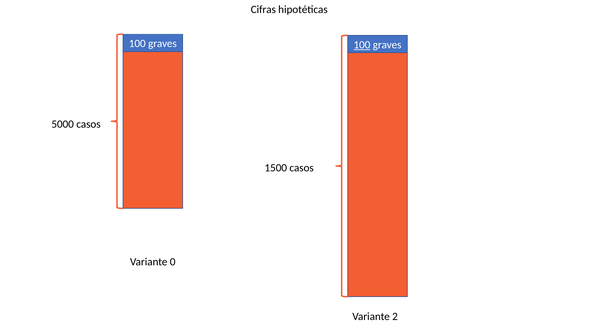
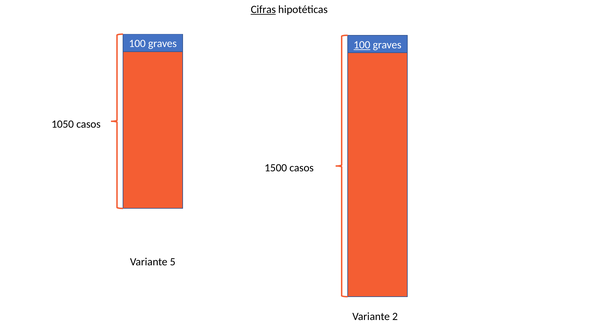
Cifras underline: none -> present (263, 10)
5000: 5000 -> 1050 (63, 124)
0: 0 -> 5 (173, 262)
